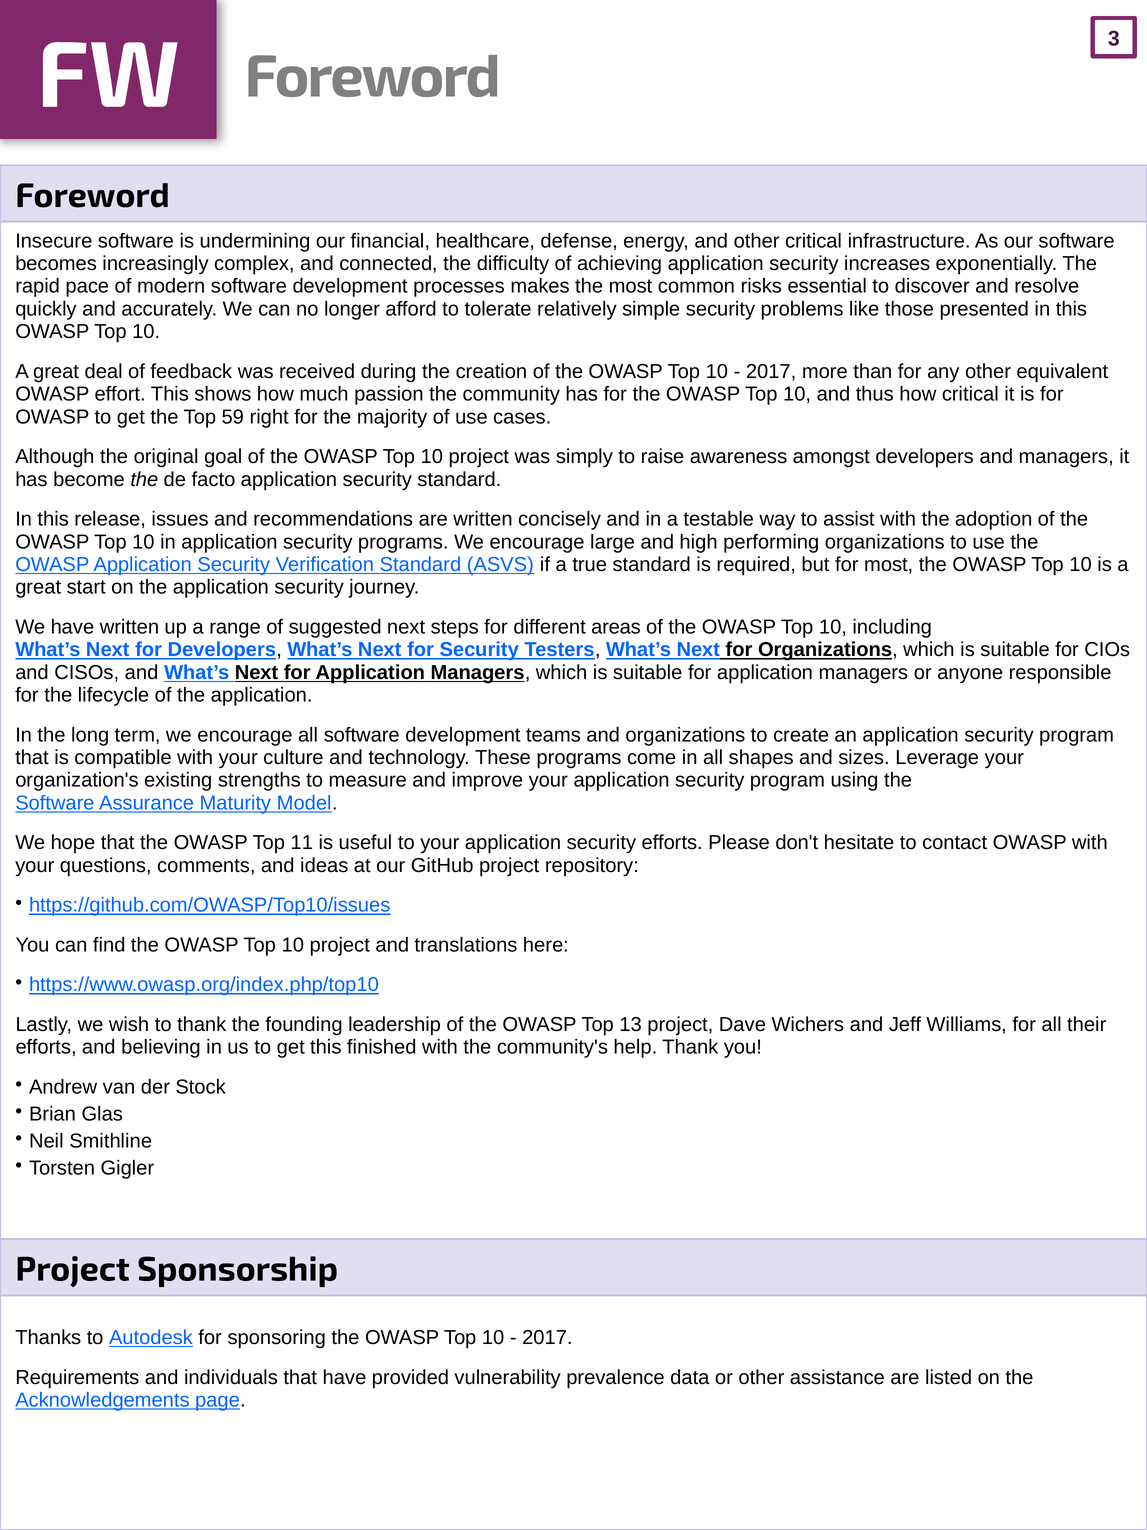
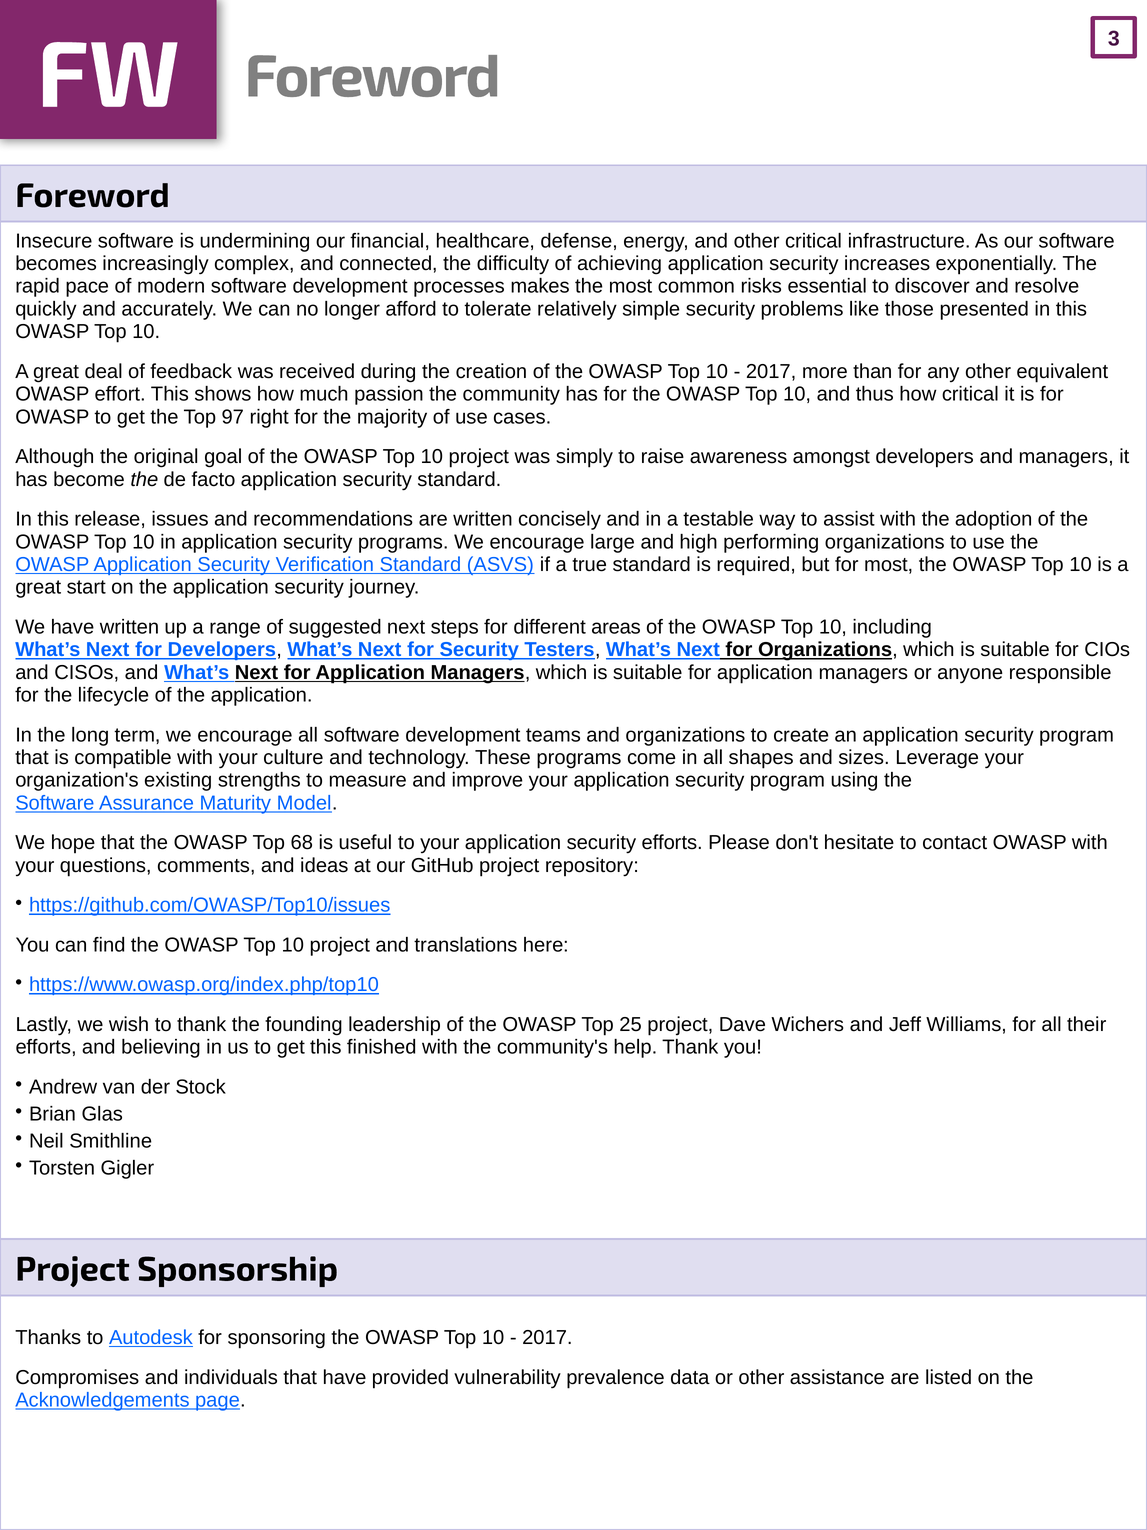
59: 59 -> 97 (233, 417)
11: 11 -> 68 (302, 842)
13: 13 -> 25 (631, 1024)
Requirements: Requirements -> Compromises (77, 1377)
